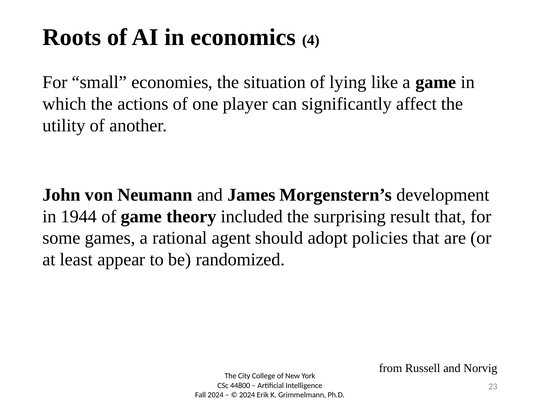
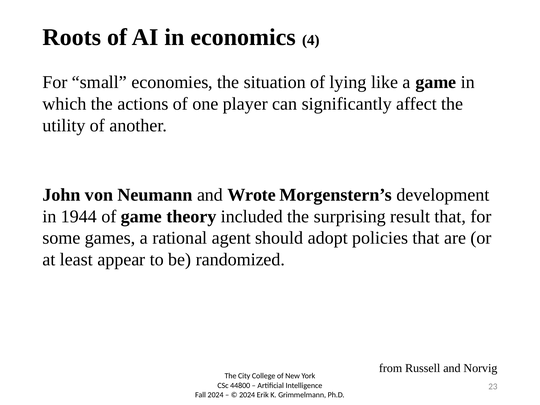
James: James -> Wrote (252, 195)
